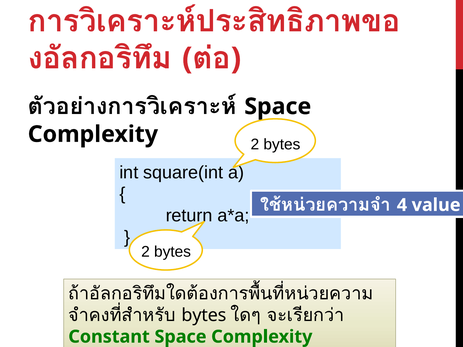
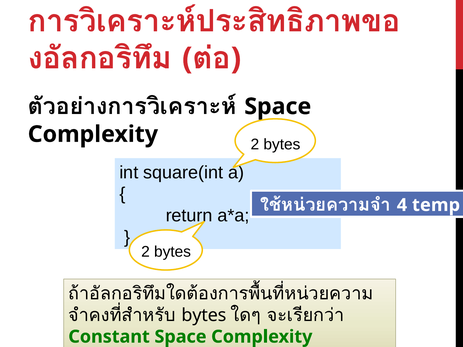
value: value -> temp (436, 205)
